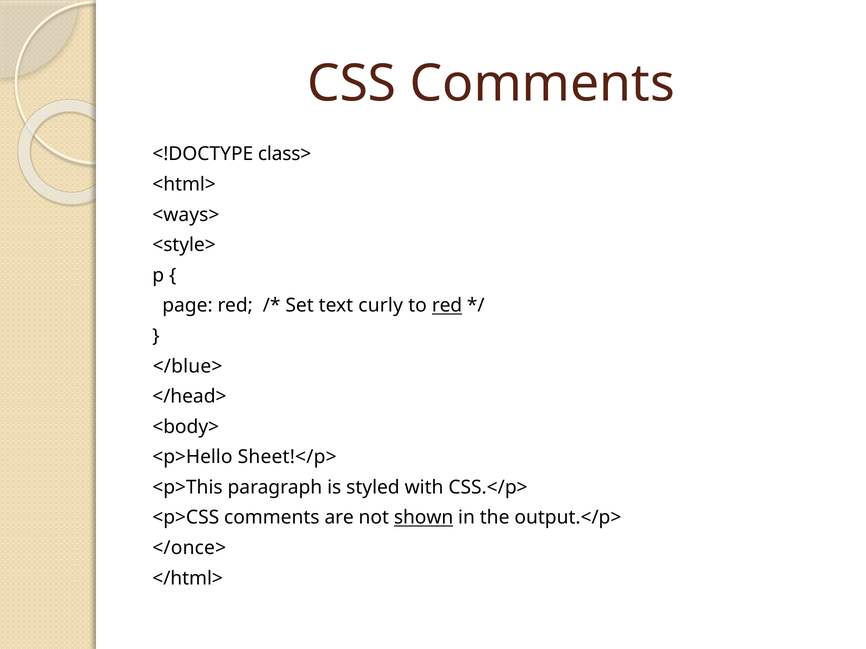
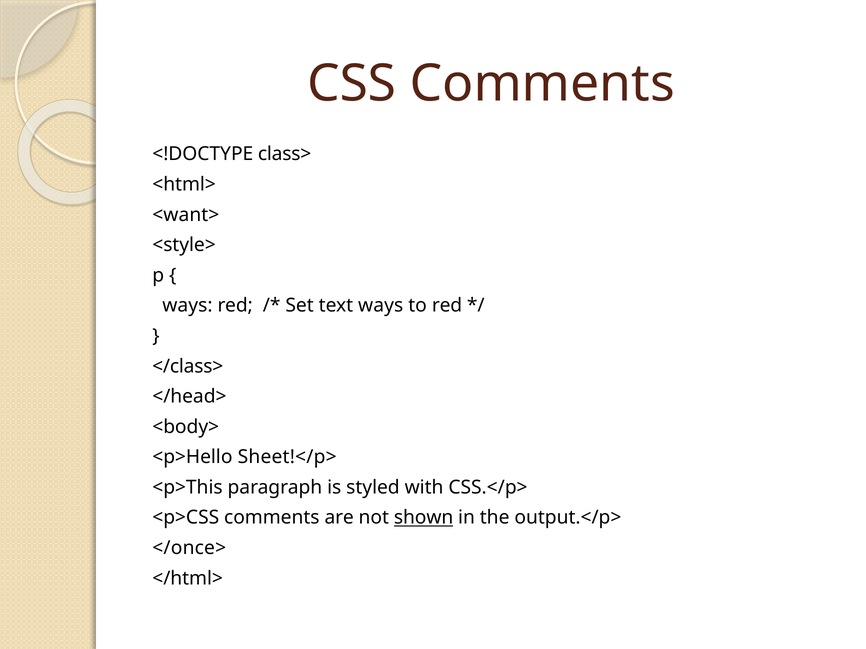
<ways>: <ways> -> <want> (186, 215)
page: page -> ways (187, 306)
text curly: curly -> ways (381, 306)
red underline: present -> none (447, 306)
</blue>: </blue> -> </class> (188, 366)
